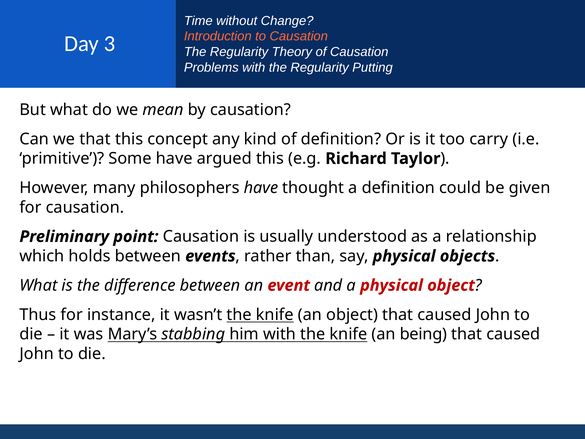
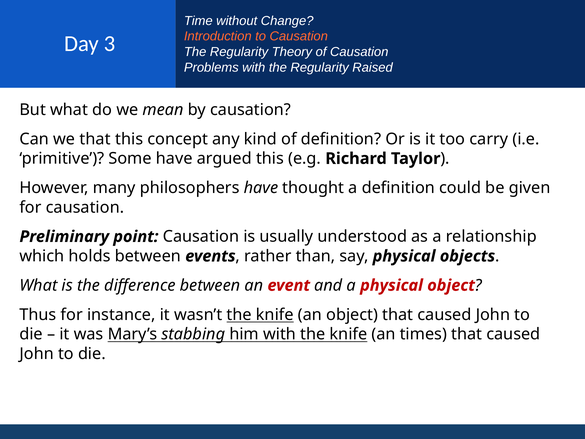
Putting: Putting -> Raised (373, 67)
being: being -> times (423, 334)
